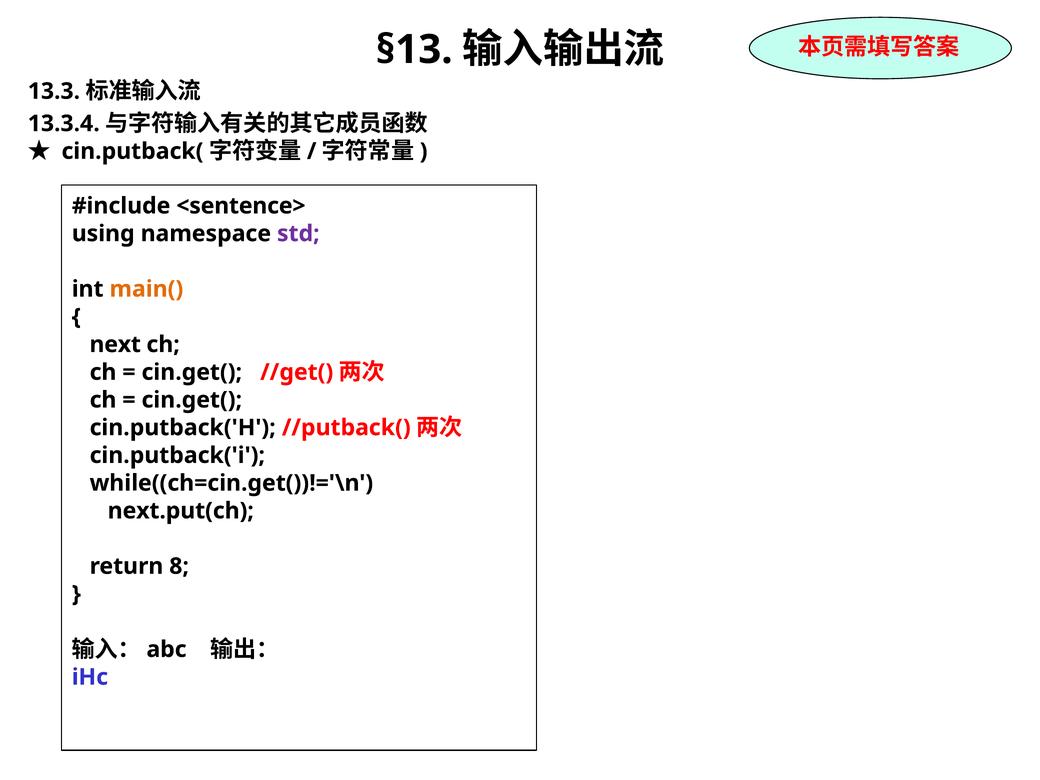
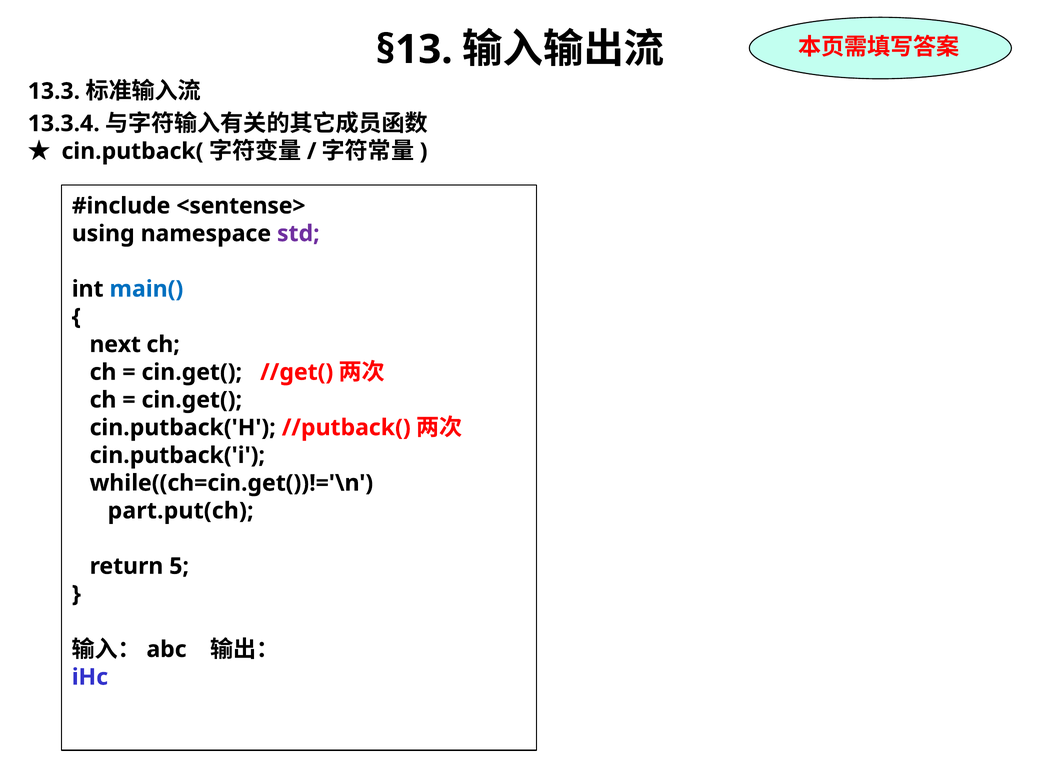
<sentence>: <sentence> -> <sentense> (241, 206)
main( colour: orange -> blue (146, 289)
next.put(ch: next.put(ch -> part.put(ch (181, 511)
8: 8 -> 5 (179, 566)
